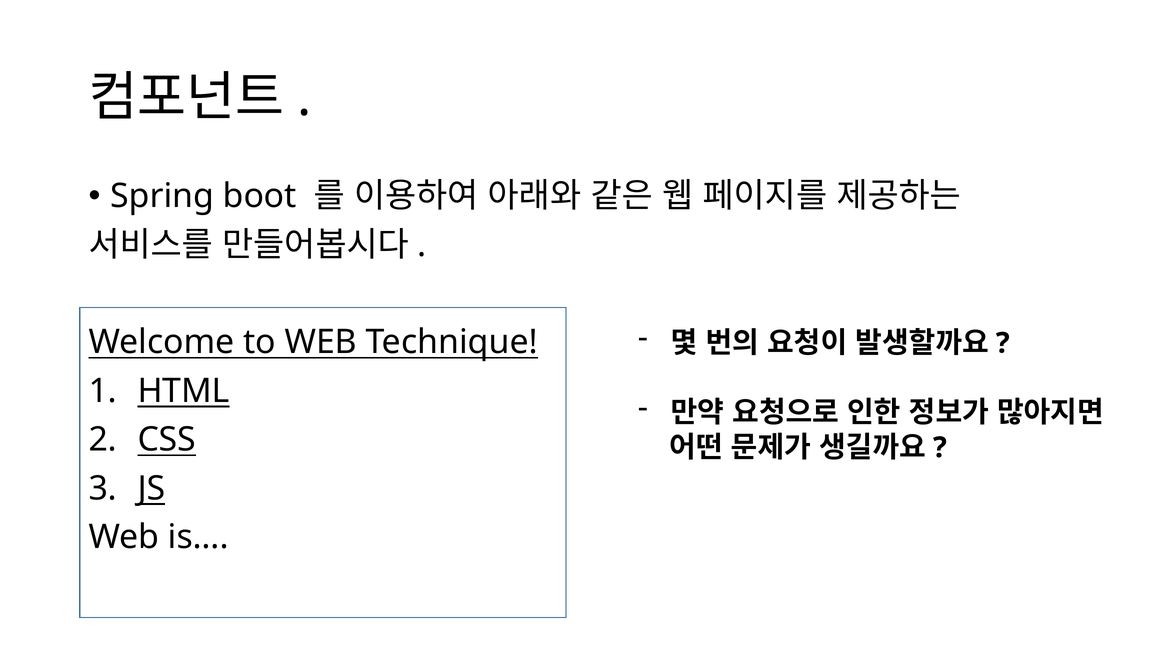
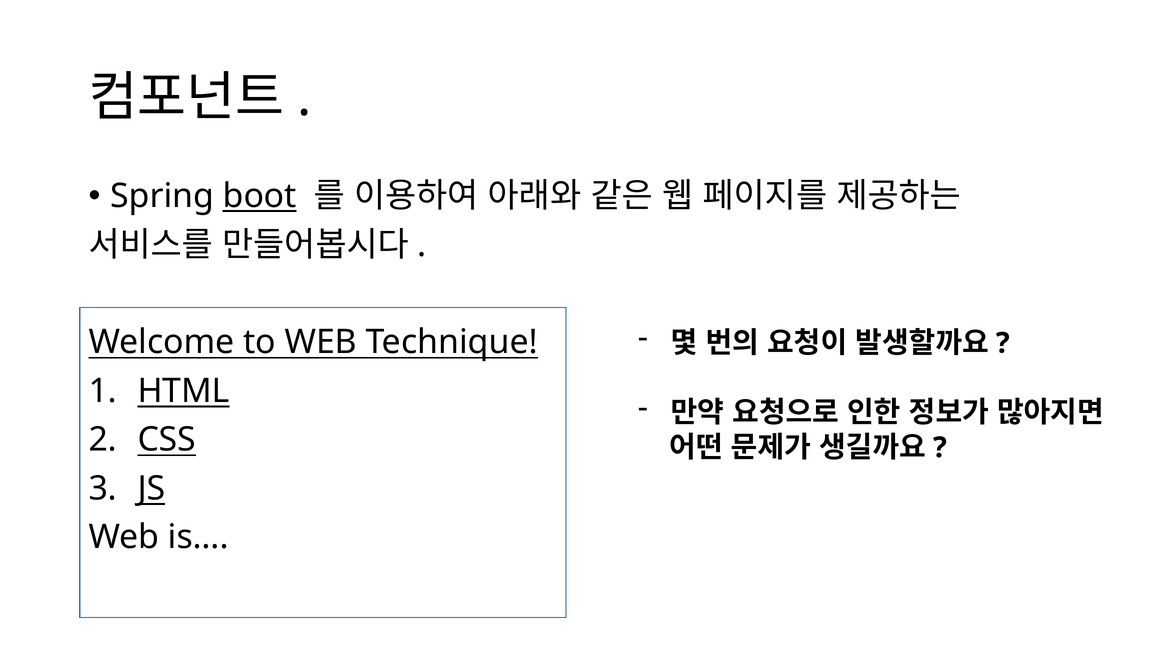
boot underline: none -> present (260, 196)
